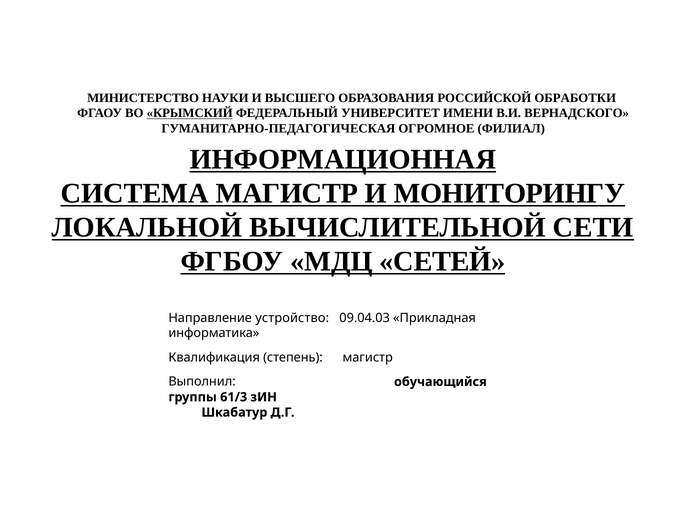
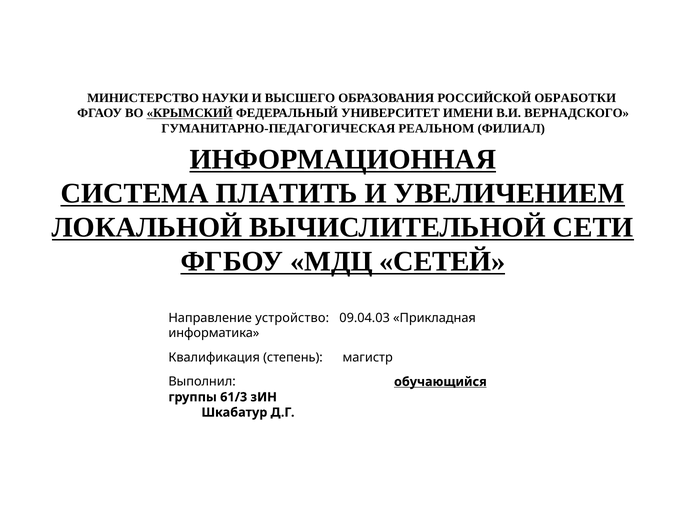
ОГРОМНОЕ: ОГРОМНОЕ -> РЕАЛЬНОМ (436, 129)
СИСТЕМА МАГИСТР: МАГИСТР -> ПЛАТИТЬ (287, 193)
МОНИТОРИНГУ: МОНИТОРИНГУ -> УВЕЛИЧЕНИЕМ (509, 193)
обучающийся underline: none -> present (440, 382)
